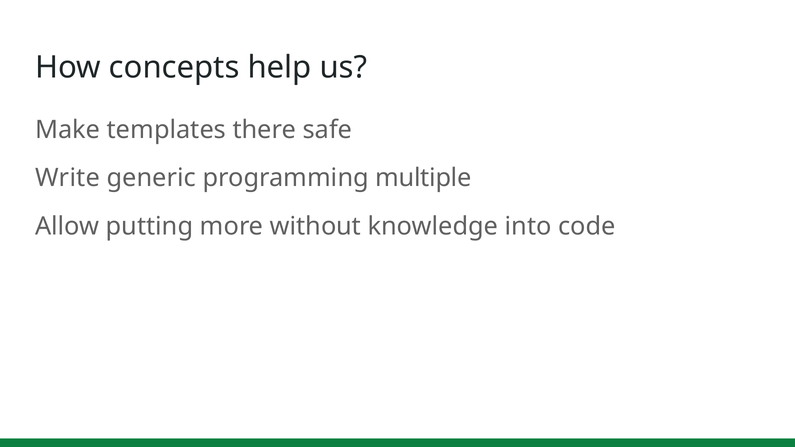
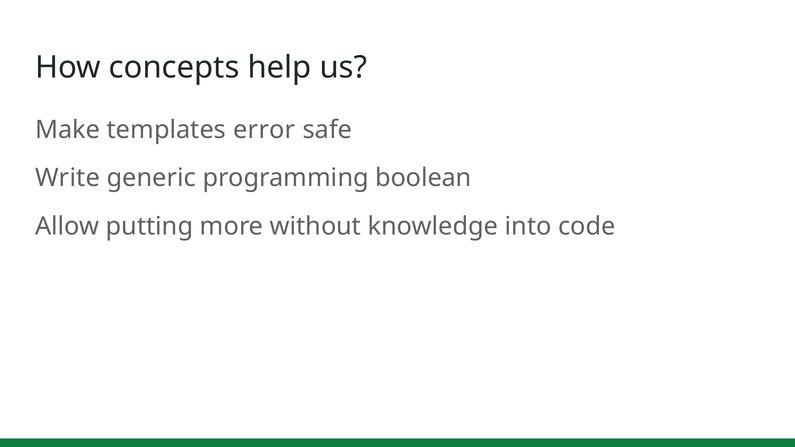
there: there -> error (264, 130)
multiple: multiple -> boolean (423, 178)
